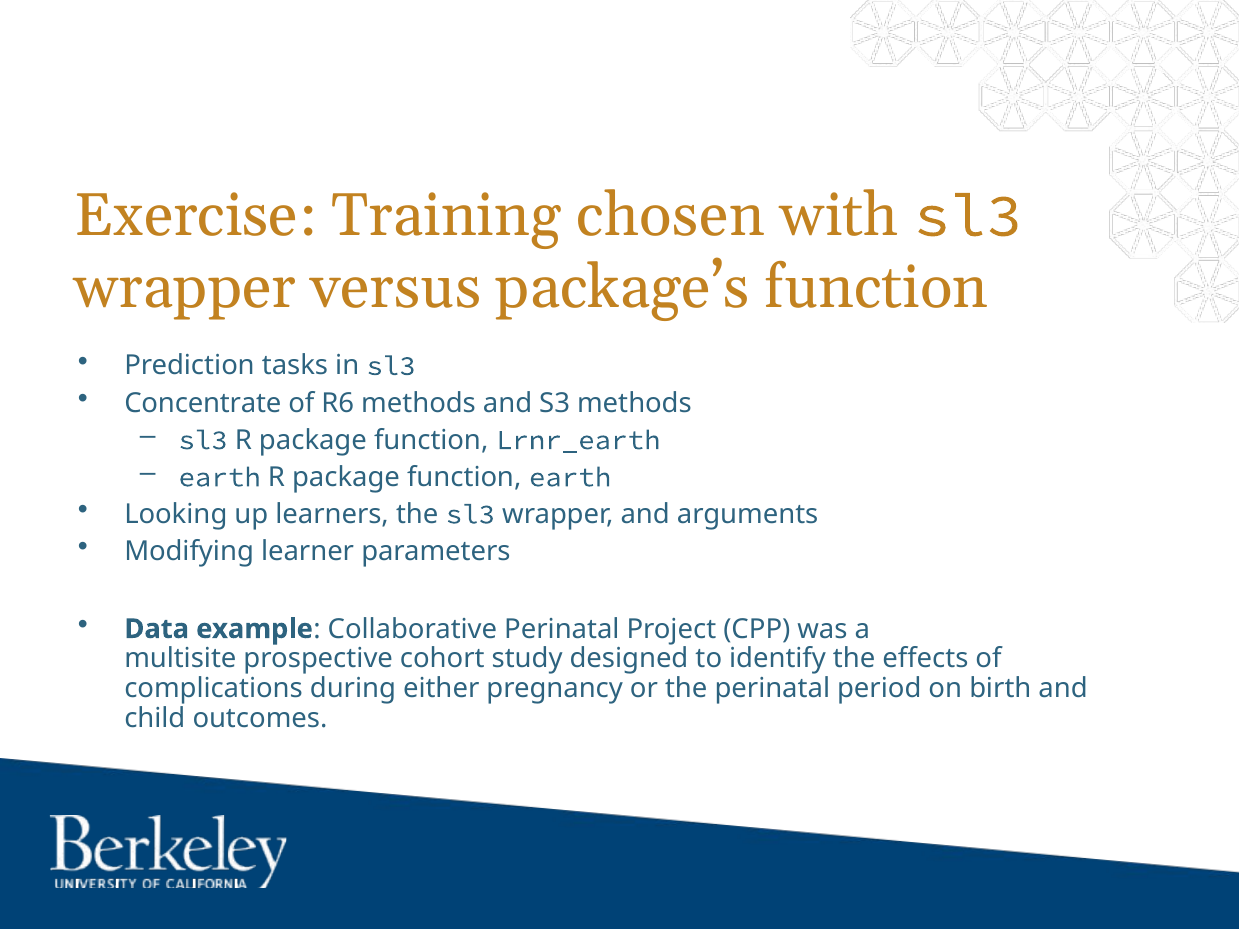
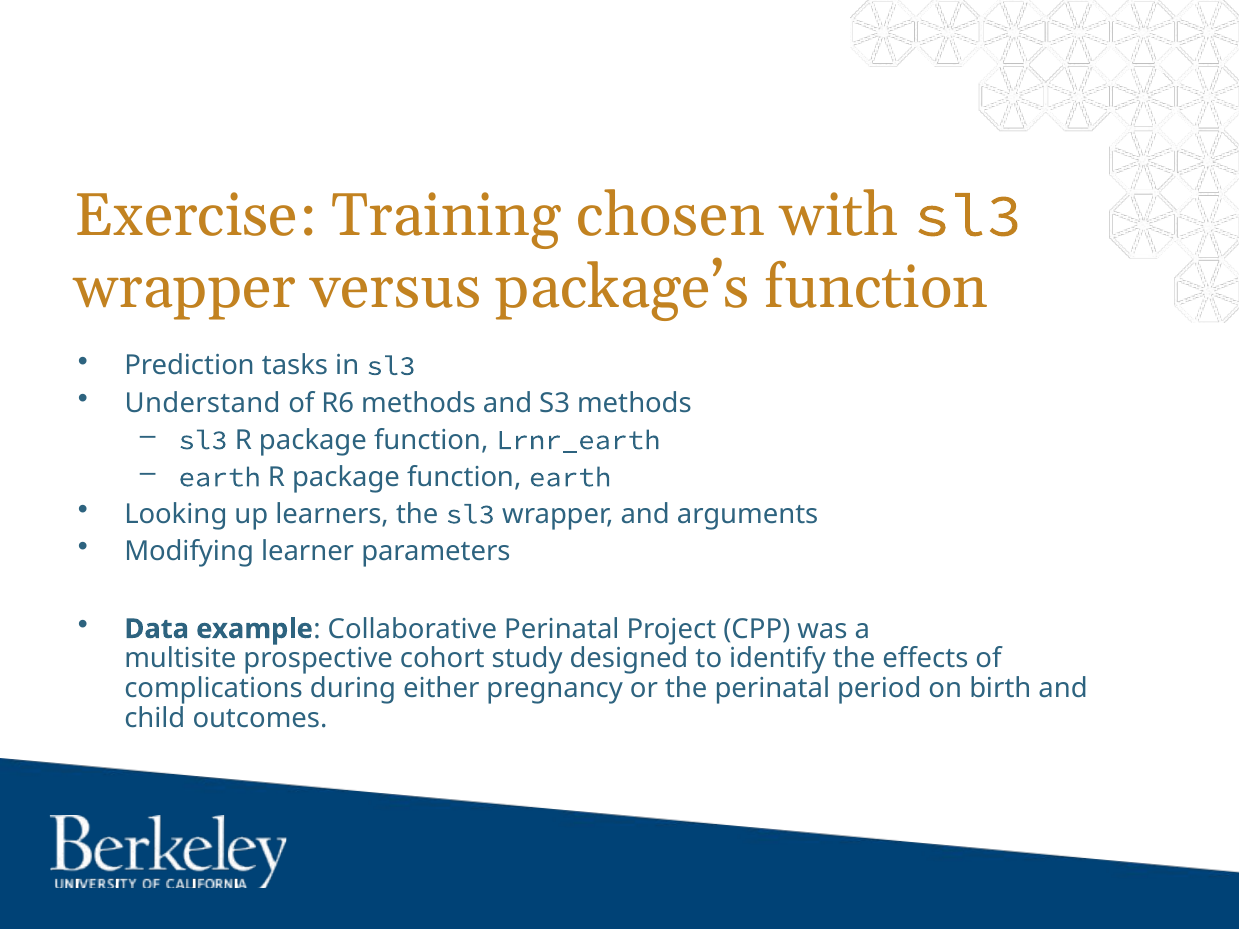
Concentrate: Concentrate -> Understand (203, 403)
